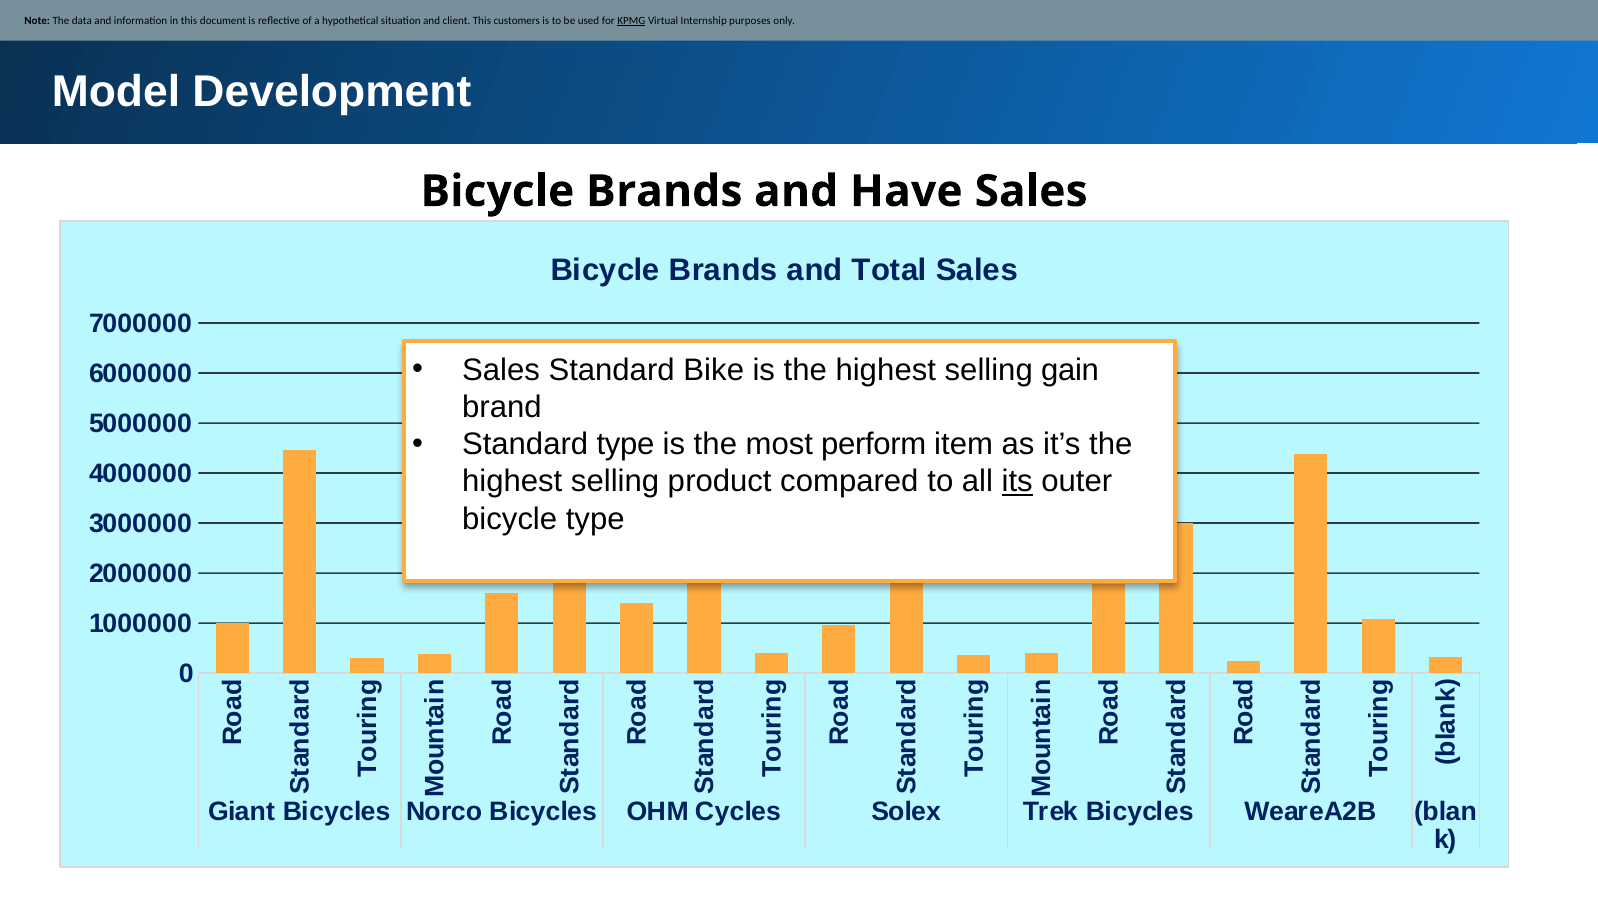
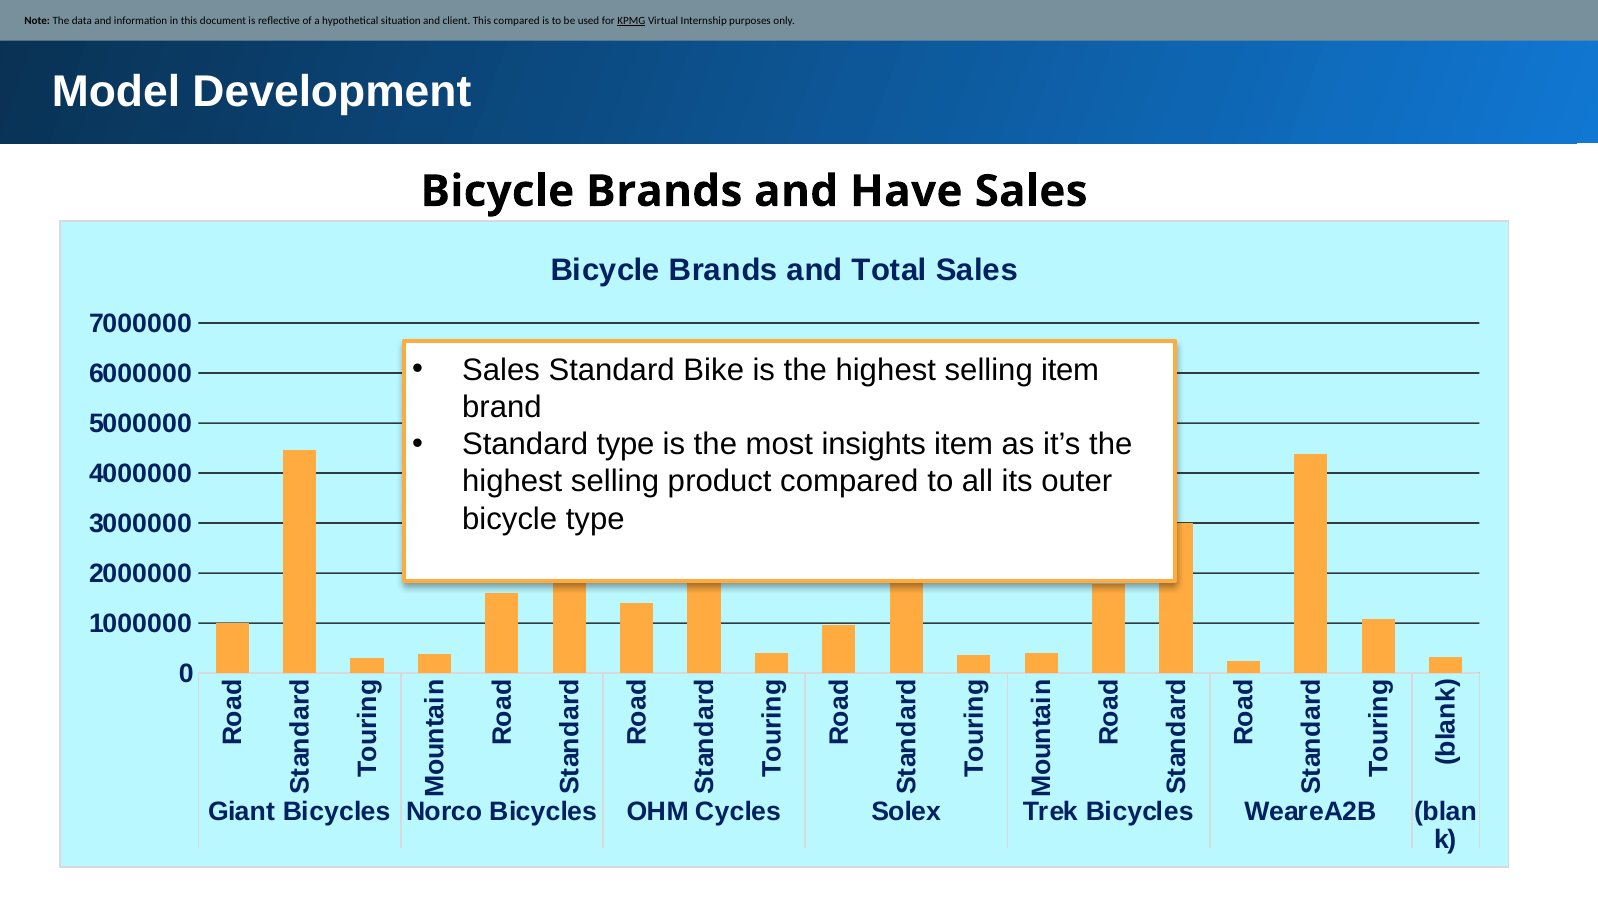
This customers: customers -> compared (517, 21)
selling gain: gain -> item (1070, 370)
perform: perform -> insights (874, 444)
its underline: present -> none (1017, 482)
